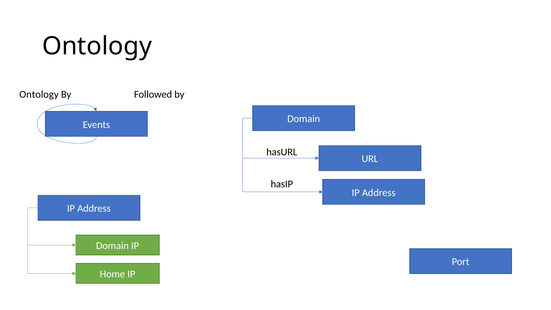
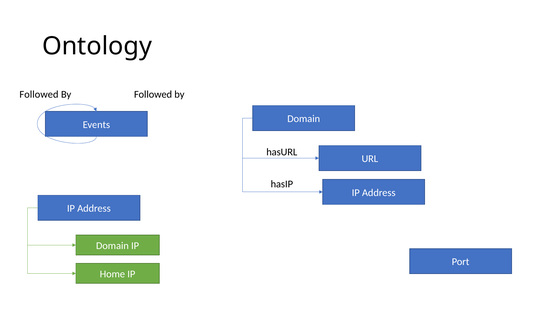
Ontology: Ontology -> Followed (39, 94)
